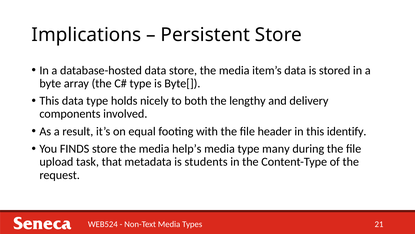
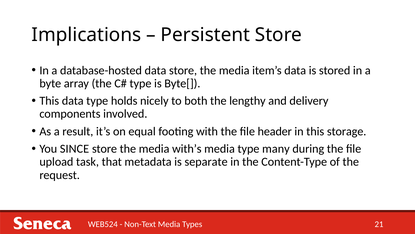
identify: identify -> storage (347, 131)
FINDS: FINDS -> SINCE (75, 149)
help’s: help’s -> with’s (187, 149)
students: students -> separate (206, 162)
